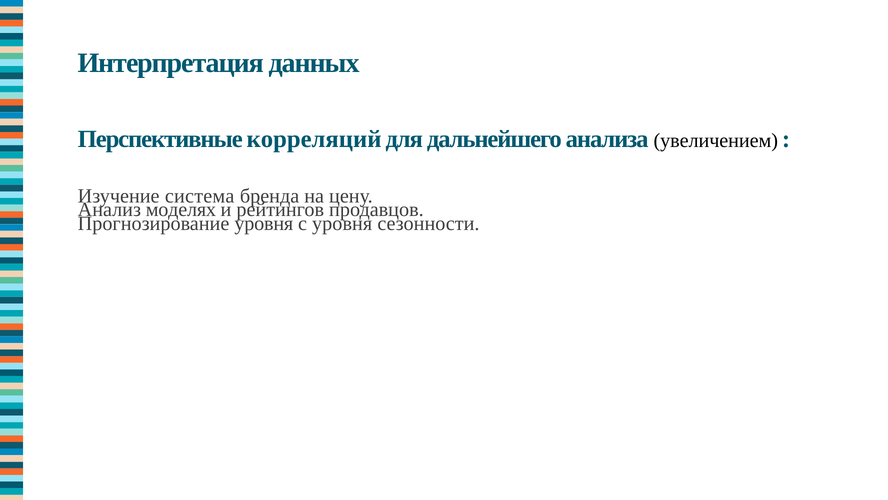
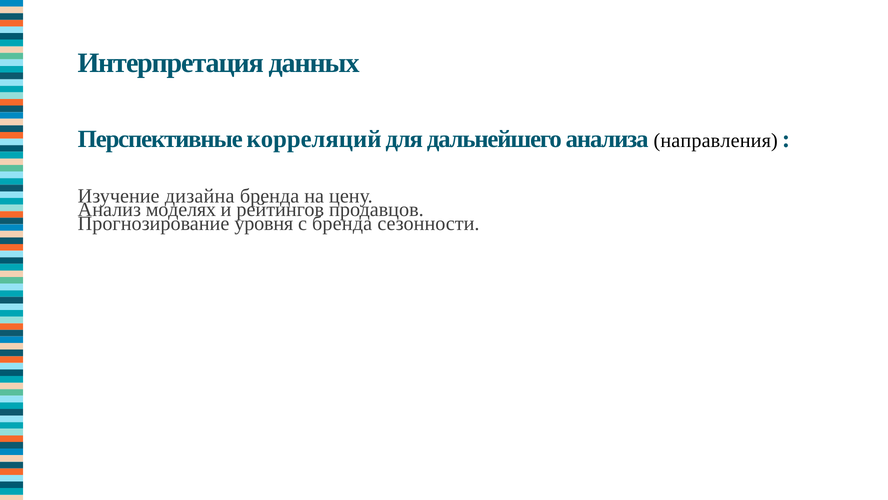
увеличением: увеличением -> направления (716, 141)
система: система -> дизайна (200, 196)
с уровня: уровня -> бренда (342, 223)
